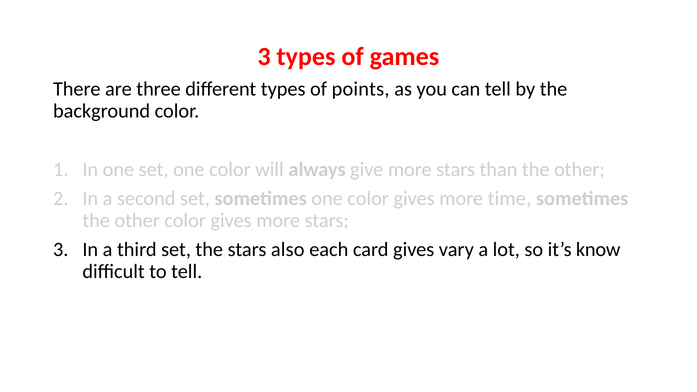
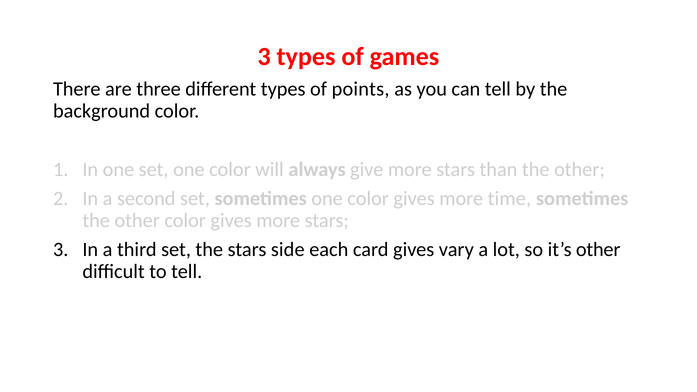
also: also -> side (288, 250)
it’s know: know -> other (598, 250)
